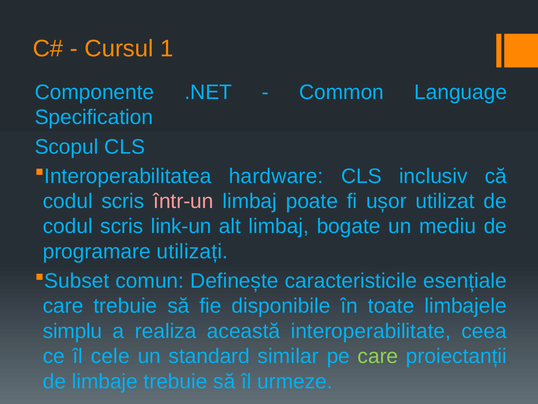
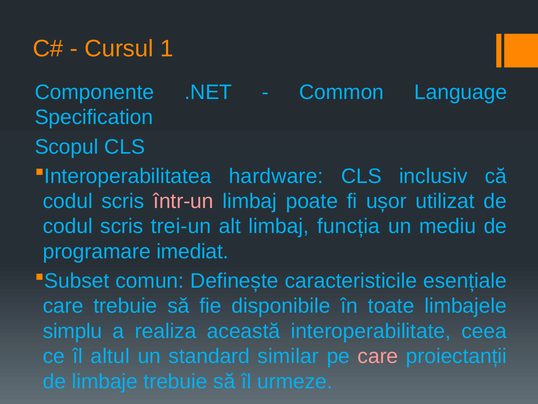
link-un: link-un -> trei-un (181, 226)
bogate: bogate -> funcția (349, 226)
utilizați: utilizați -> imediat (192, 251)
cele: cele -> altul (110, 356)
care colour: light green -> pink (378, 356)
